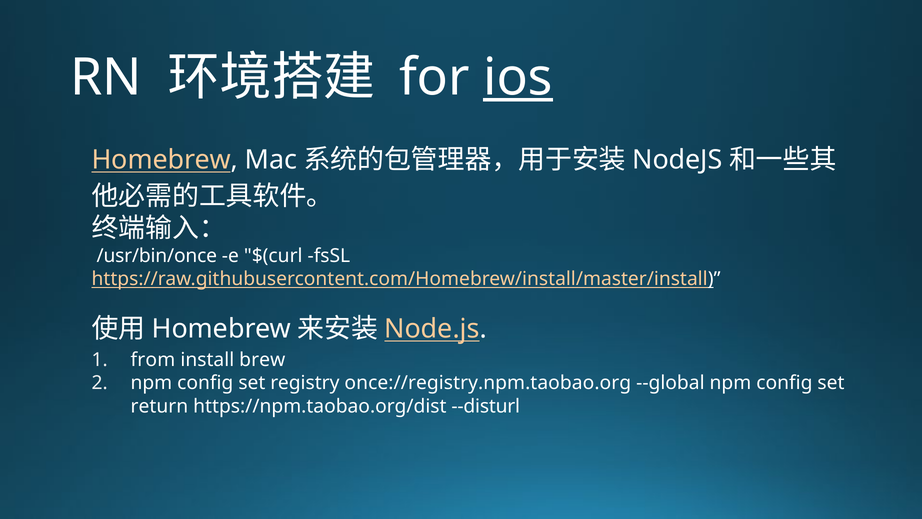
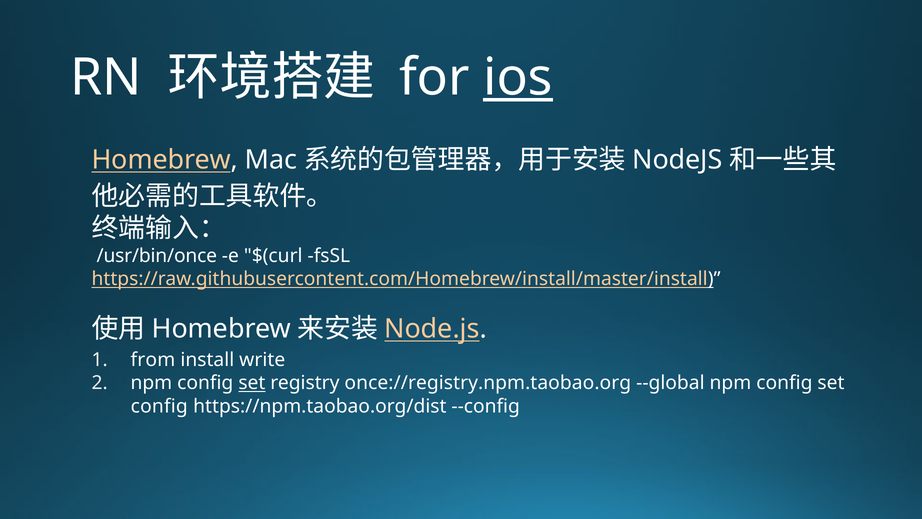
brew: brew -> write (262, 360)
set underline: none -> present (252, 383)
return: return -> config (159, 406)
--disturl: --disturl -> --config (486, 406)
